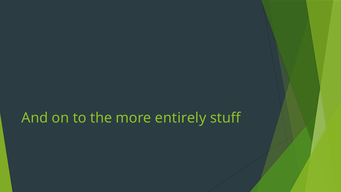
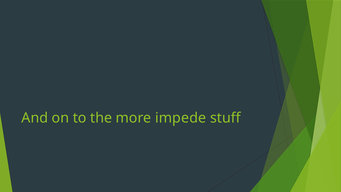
entirely: entirely -> impede (181, 118)
